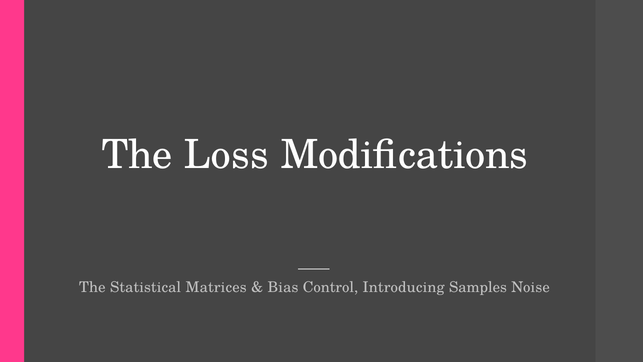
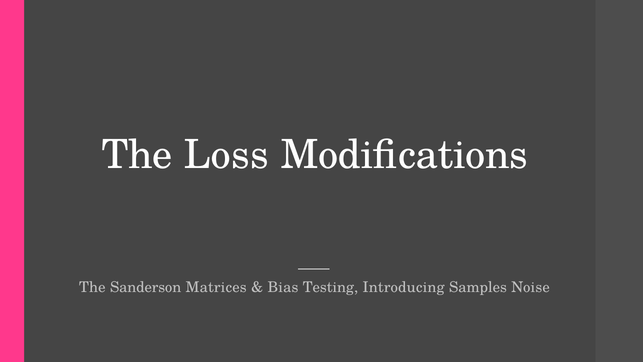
Statistical: Statistical -> Sanderson (146, 287)
Control: Control -> Testing (330, 287)
